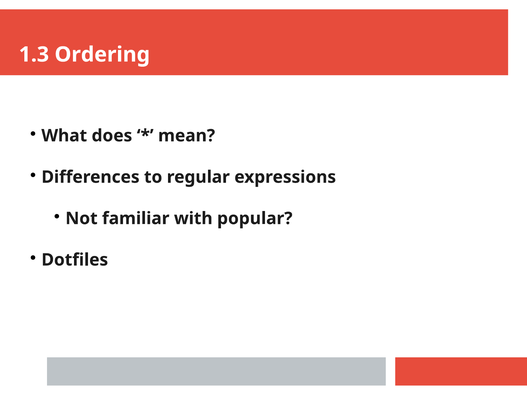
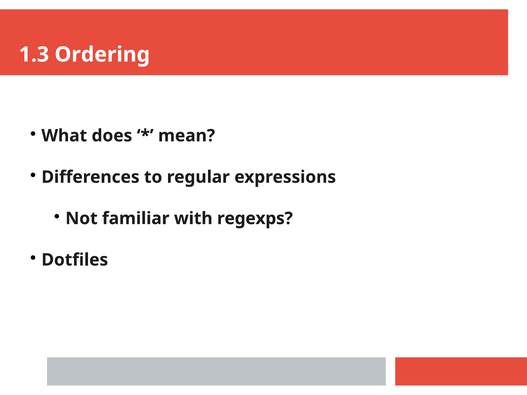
popular: popular -> regexps (255, 219)
